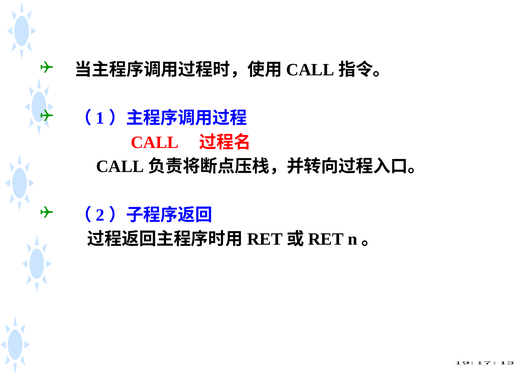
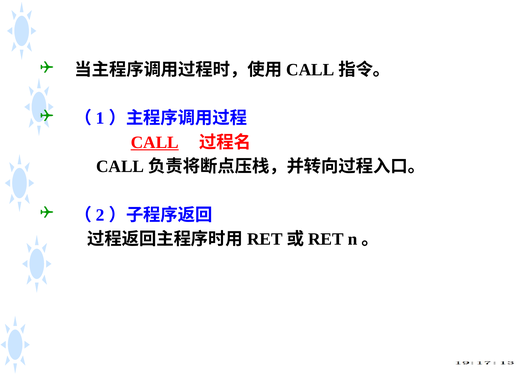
CALL underline: none -> present (155, 143)
